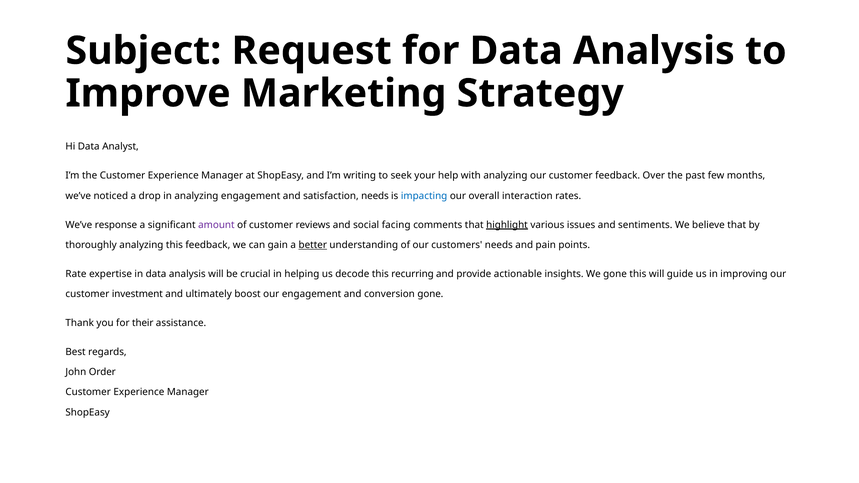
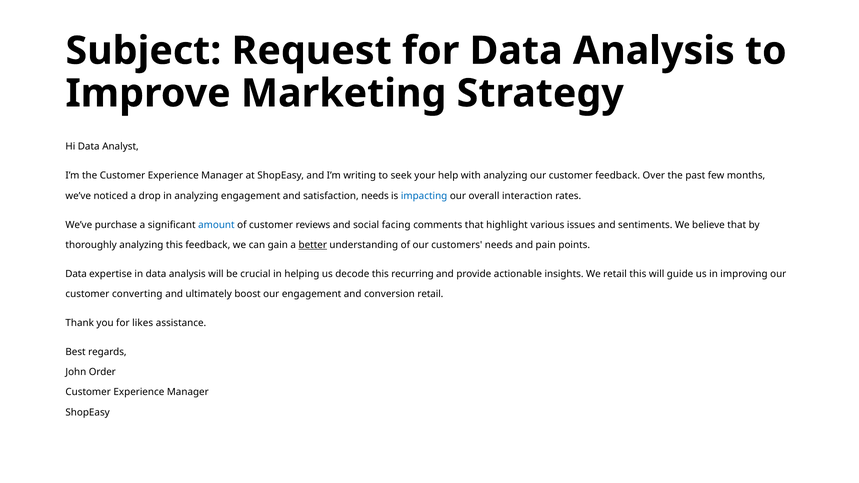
response: response -> purchase (116, 225)
amount colour: purple -> blue (216, 225)
highlight underline: present -> none (507, 225)
Rate: Rate -> Data (76, 274)
We gone: gone -> retail (615, 274)
investment: investment -> converting (137, 294)
conversion gone: gone -> retail (430, 294)
their: their -> likes (143, 323)
